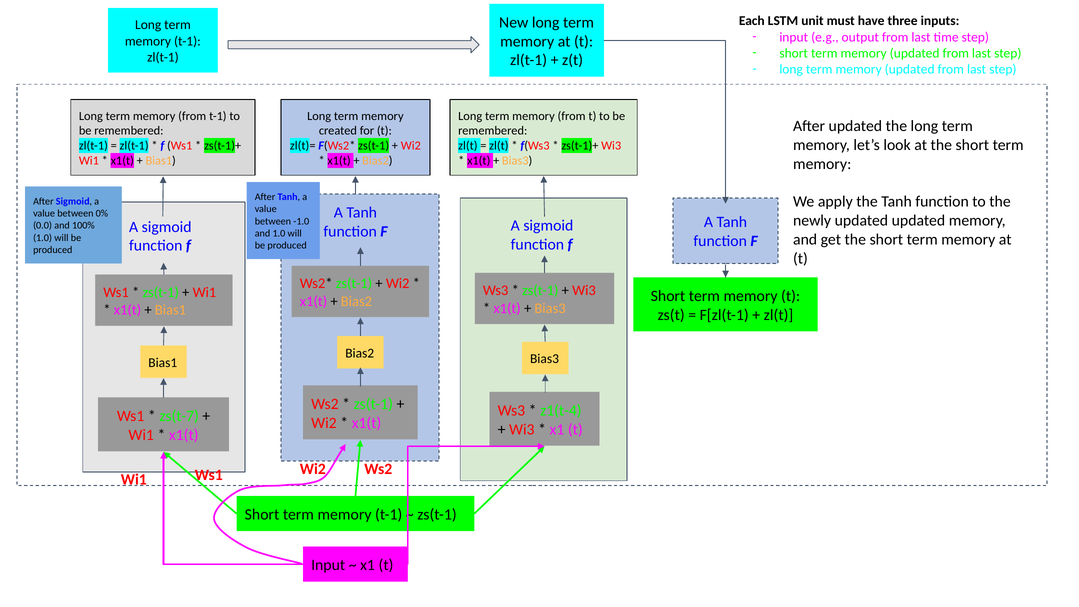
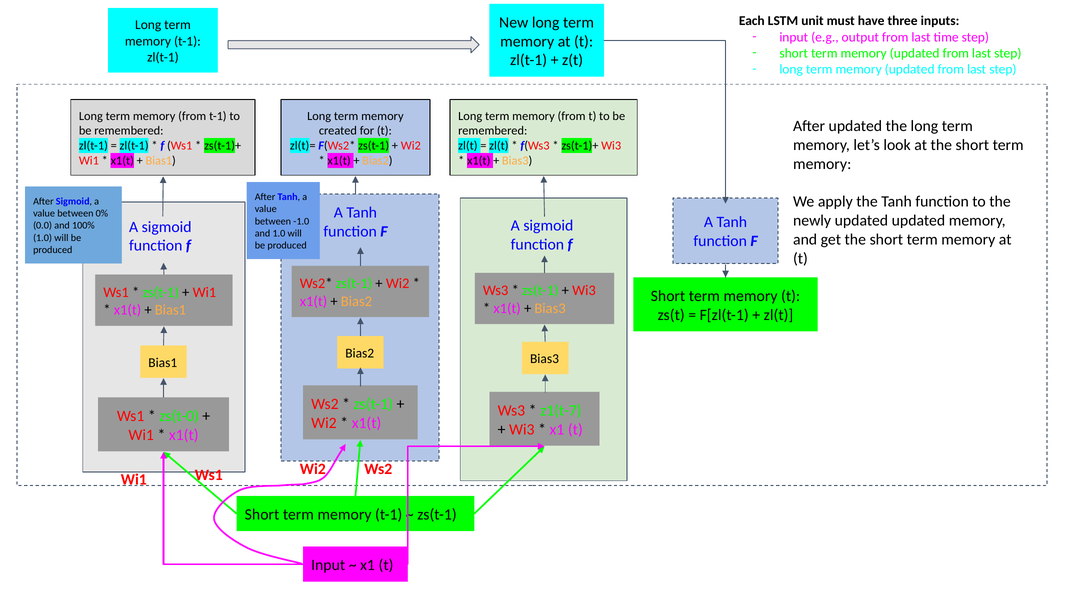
z1(t-4: z1(t-4 -> z1(t-7 (561, 410)
zs(t-7: zs(t-7 -> zs(t-0 (179, 416)
